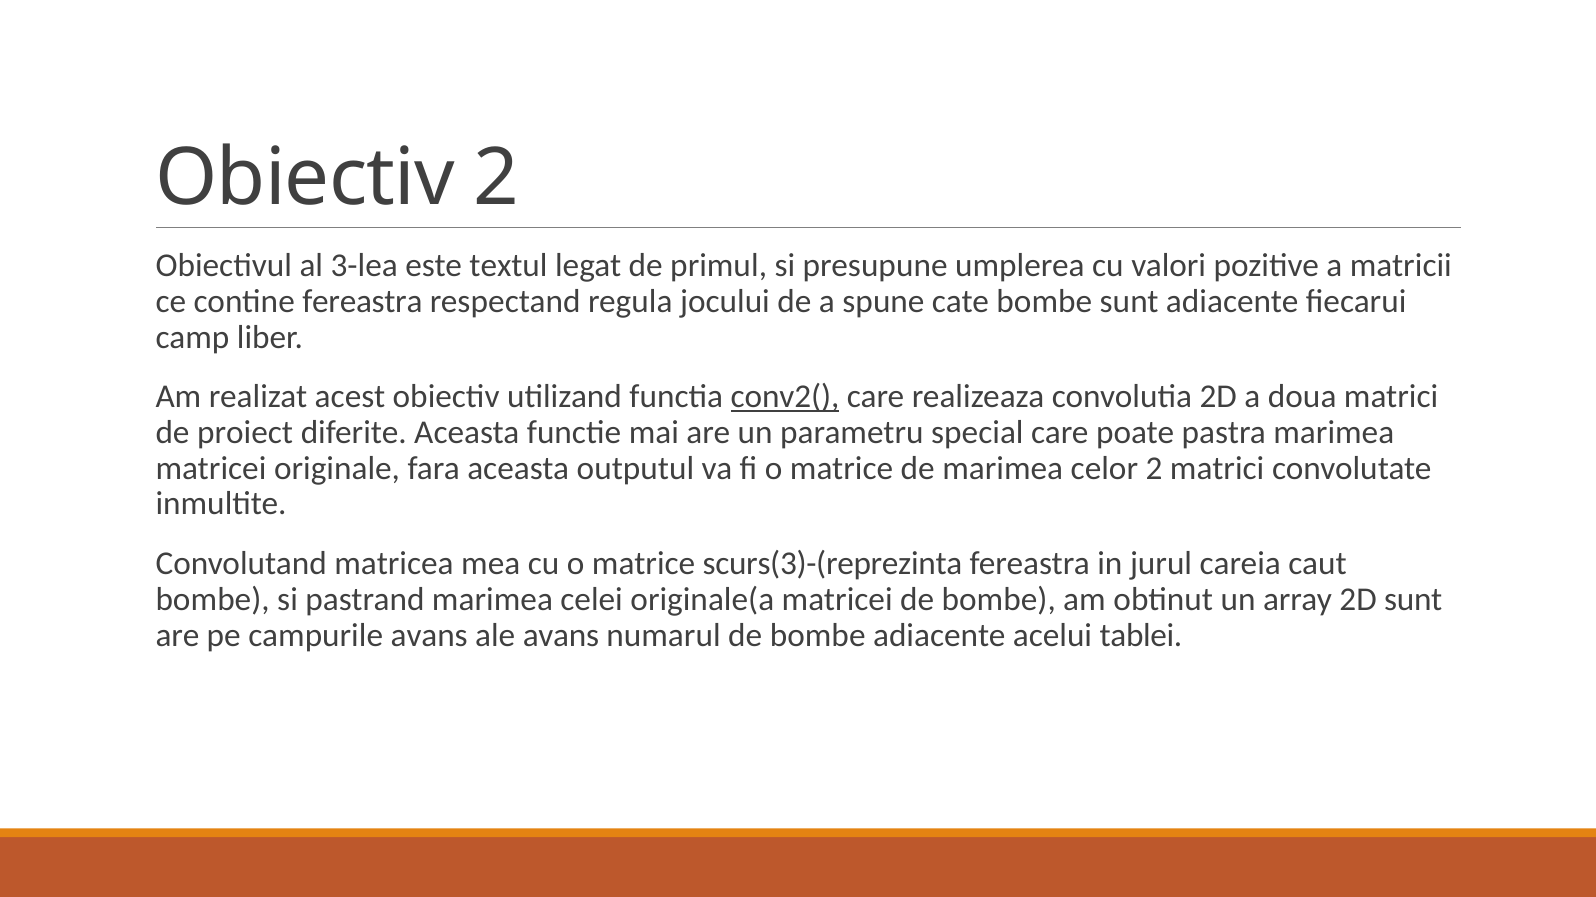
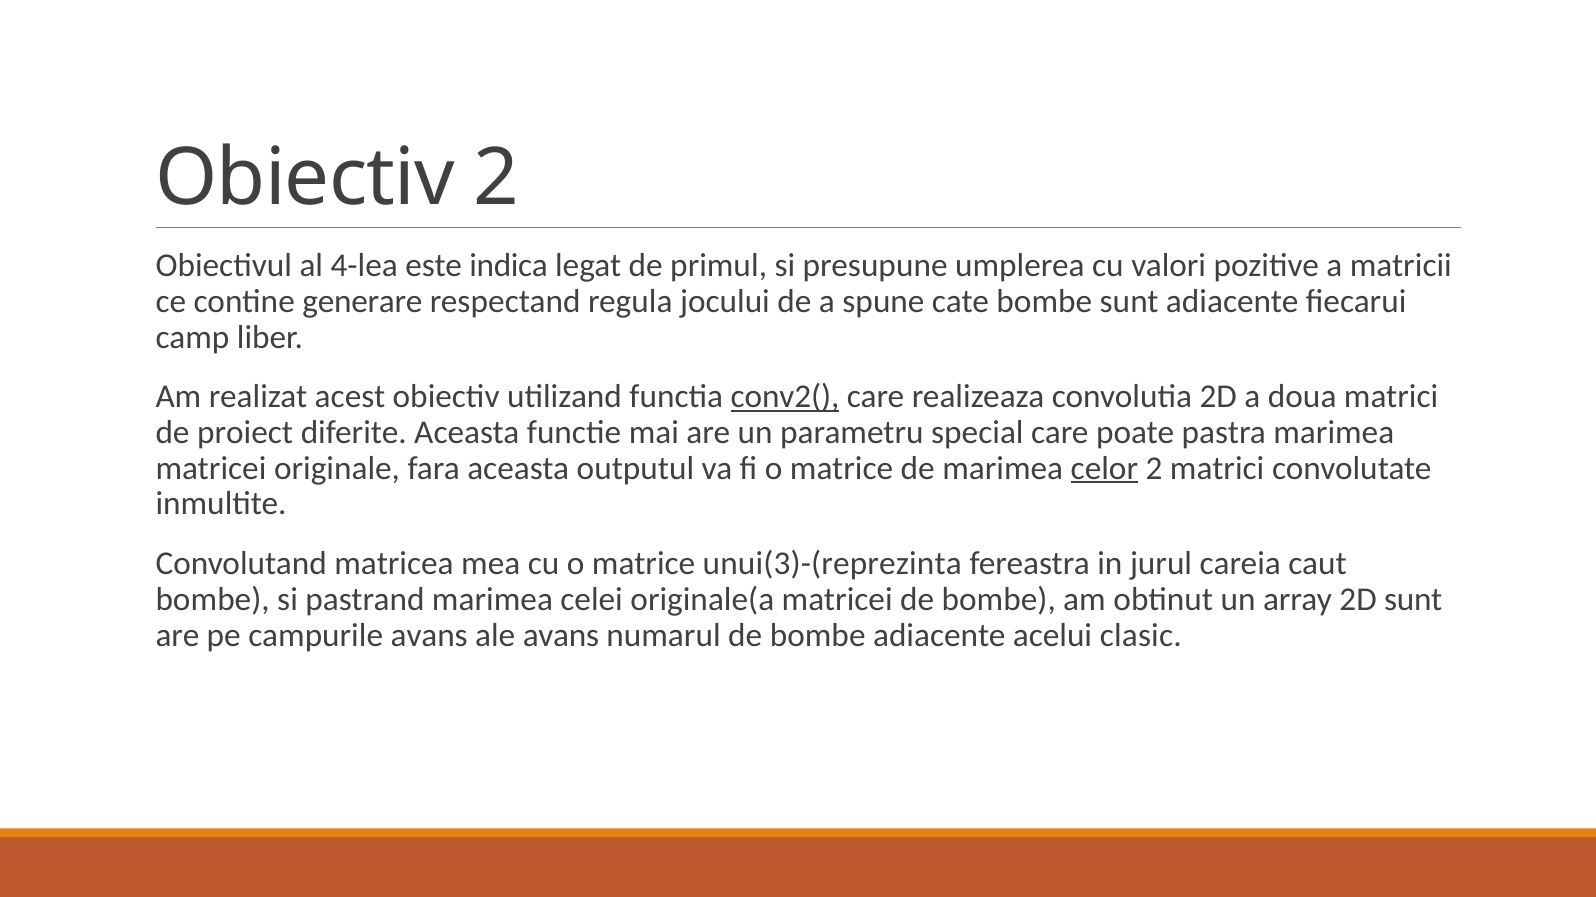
3-lea: 3-lea -> 4-lea (364, 265)
textul: textul -> indica (509, 265)
contine fereastra: fereastra -> generare (362, 301)
celor underline: none -> present (1104, 468)
scurs(3)-(reprezinta: scurs(3)-(reprezinta -> unui(3)-(reprezinta (832, 564)
tablei: tablei -> clasic (1141, 636)
